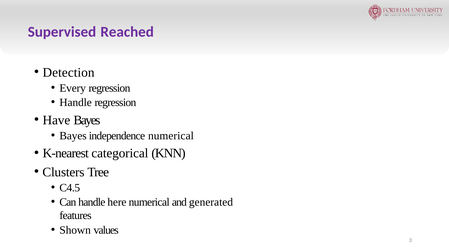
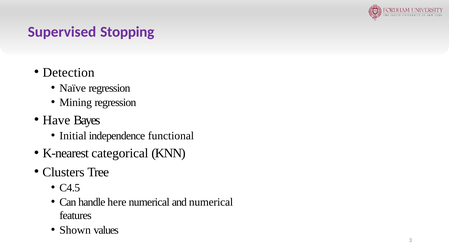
Reached: Reached -> Stopping (127, 32)
Every: Every -> Naïve (73, 88)
Handle: Handle -> Mining (76, 103)
Bayes: Bayes -> Initial (73, 136)
independence numerical: numerical -> functional (171, 136)
and generated: generated -> numerical (211, 203)
